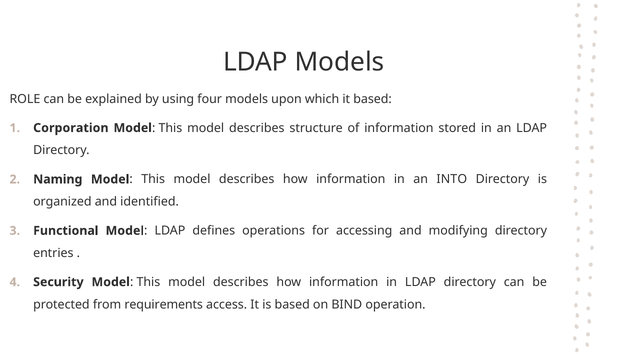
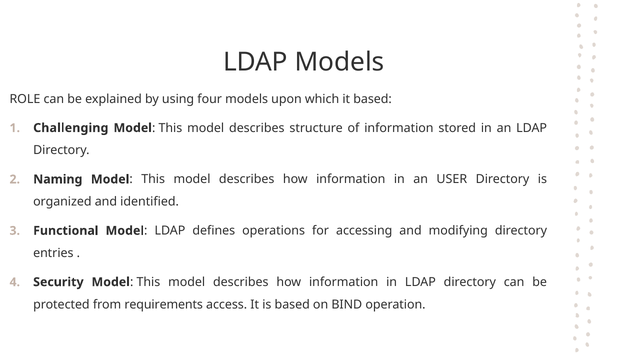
Corporation: Corporation -> Challenging (71, 128)
INTO: INTO -> USER (452, 179)
